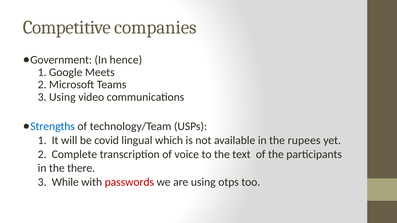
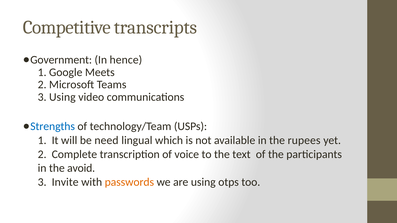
companies: companies -> transcripts (155, 27)
covid: covid -> need (106, 141)
there: there -> avoid (81, 168)
While: While -> Invite (65, 182)
passwords colour: red -> orange (129, 182)
